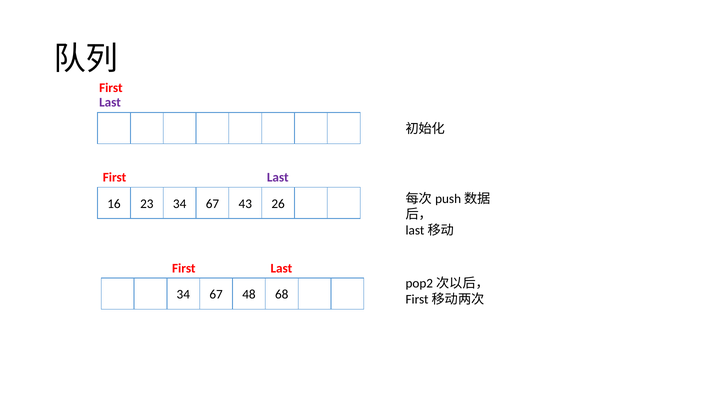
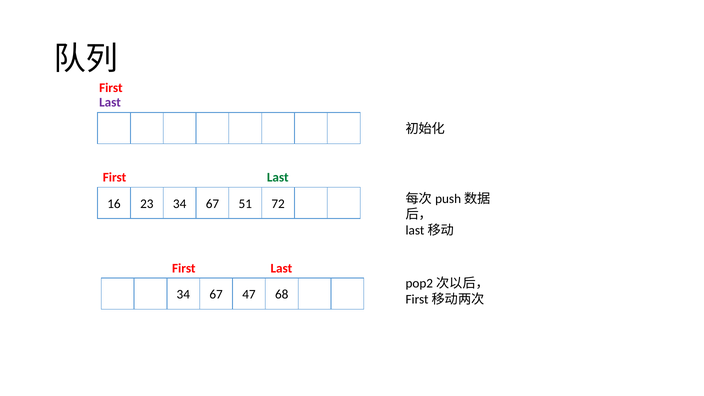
Last colour: purple -> green (278, 177)
43: 43 -> 51 (245, 204)
26: 26 -> 72 (278, 204)
48: 48 -> 47 (249, 295)
